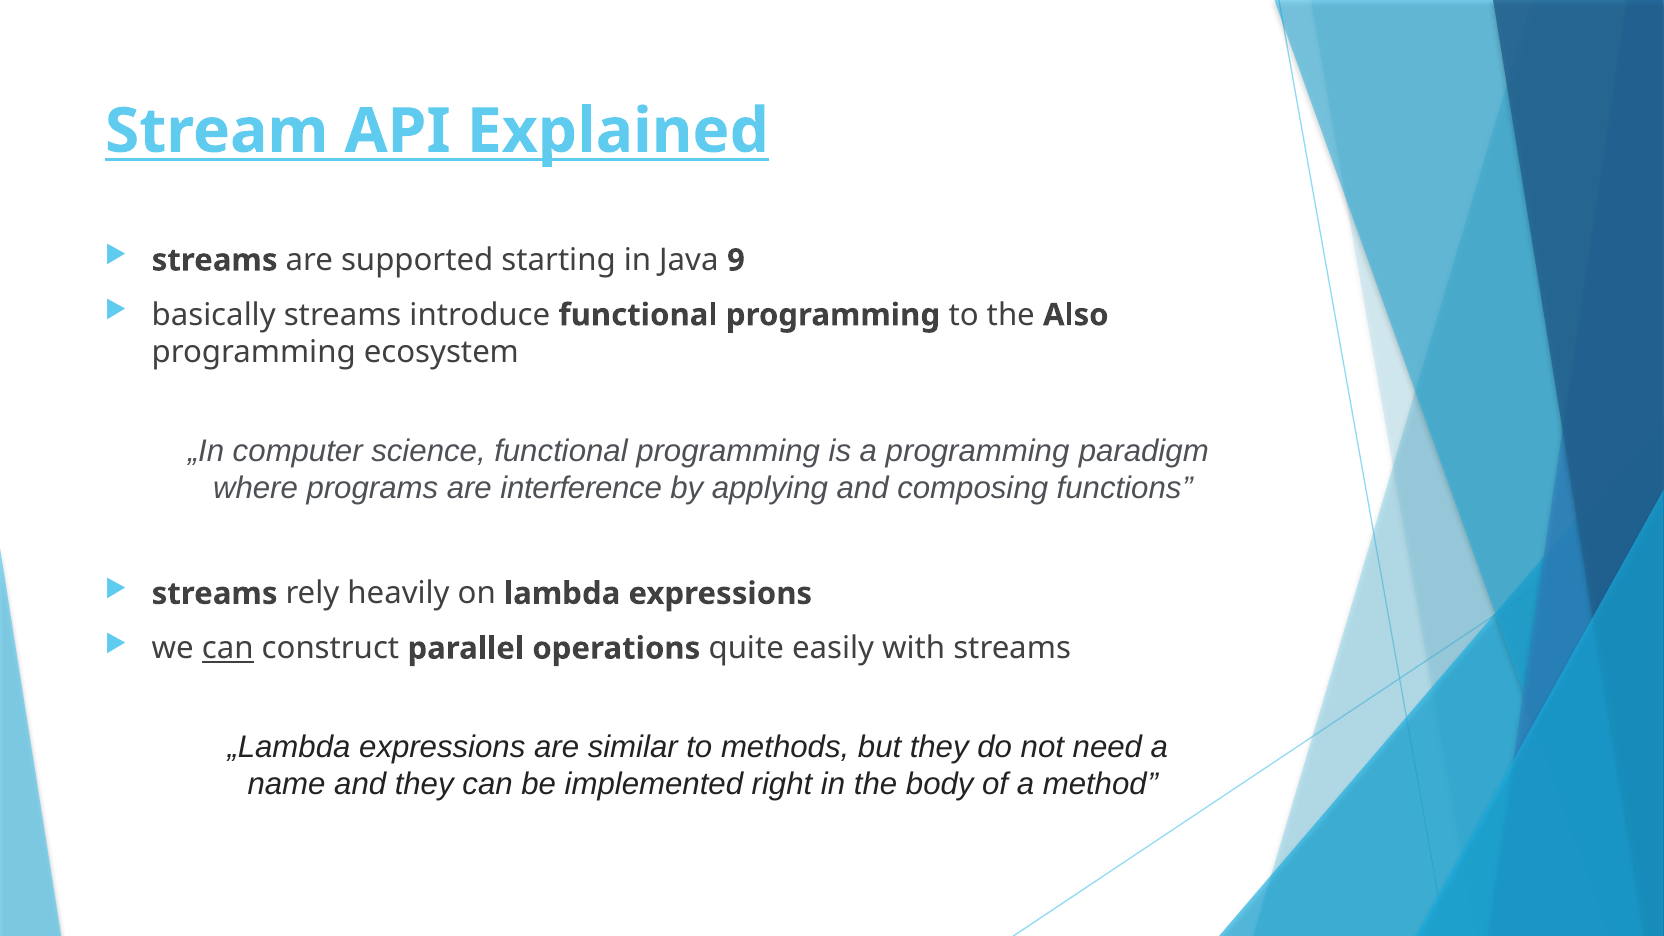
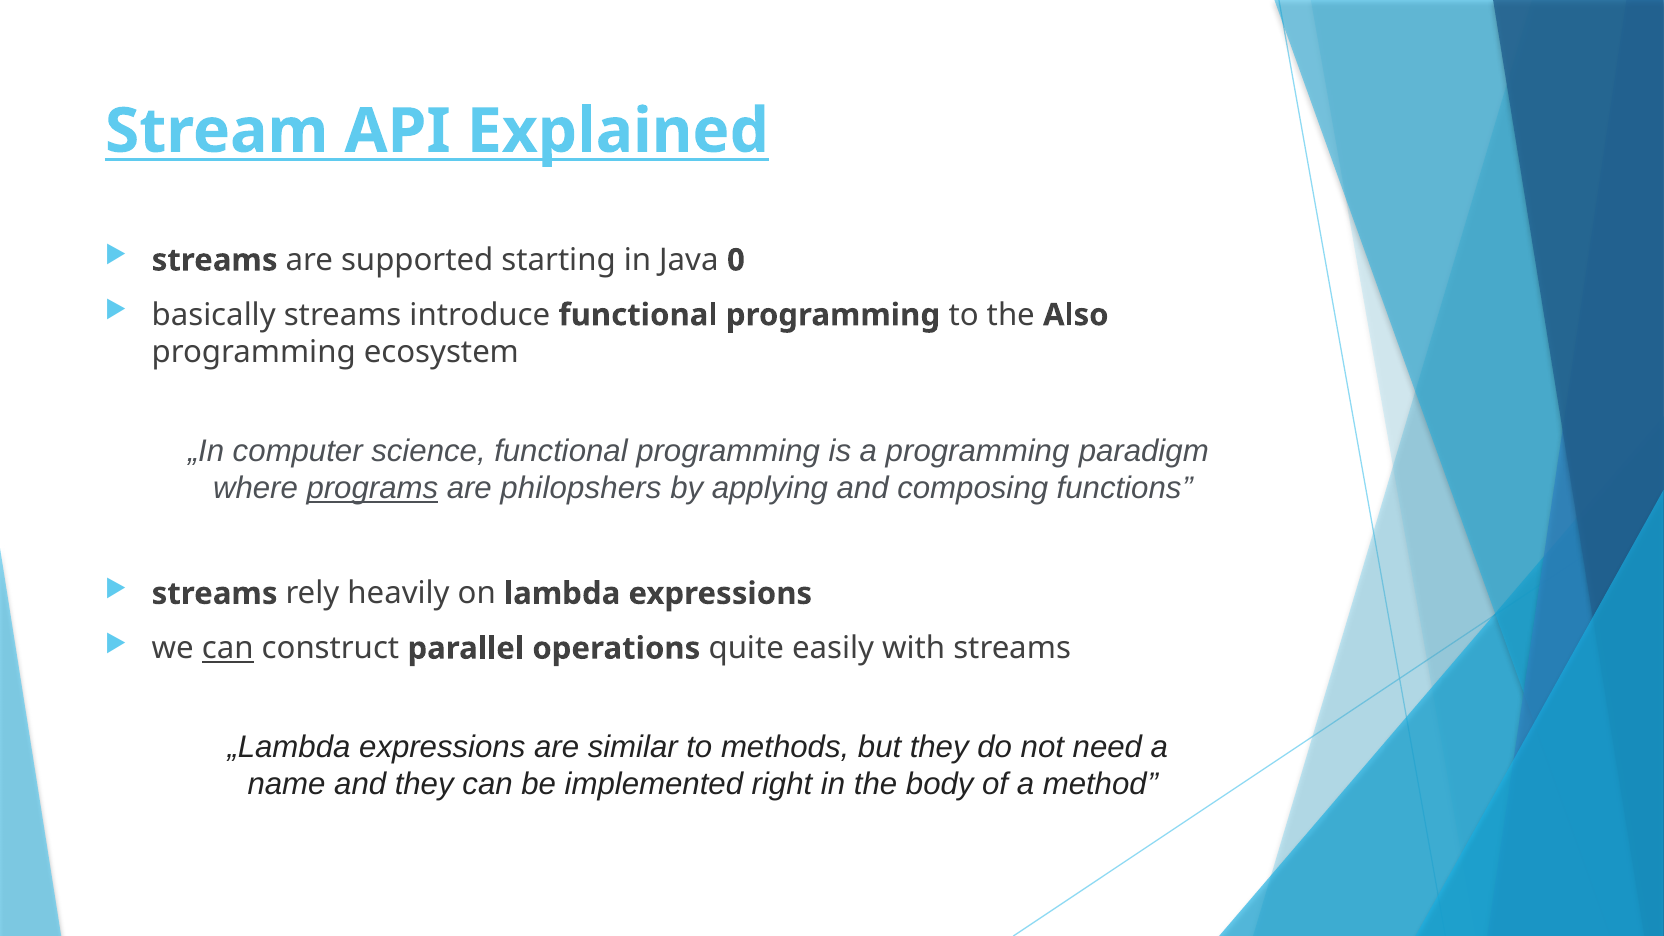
9: 9 -> 0 (736, 260)
programs underline: none -> present (372, 488)
interference: interference -> philopshers (581, 488)
